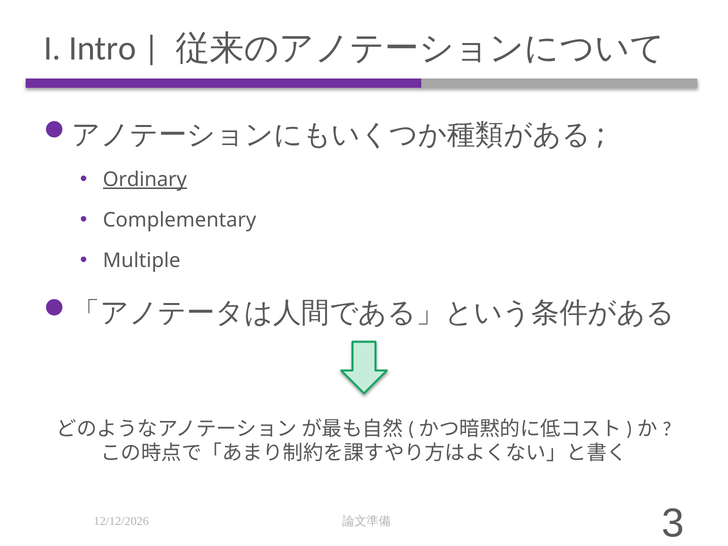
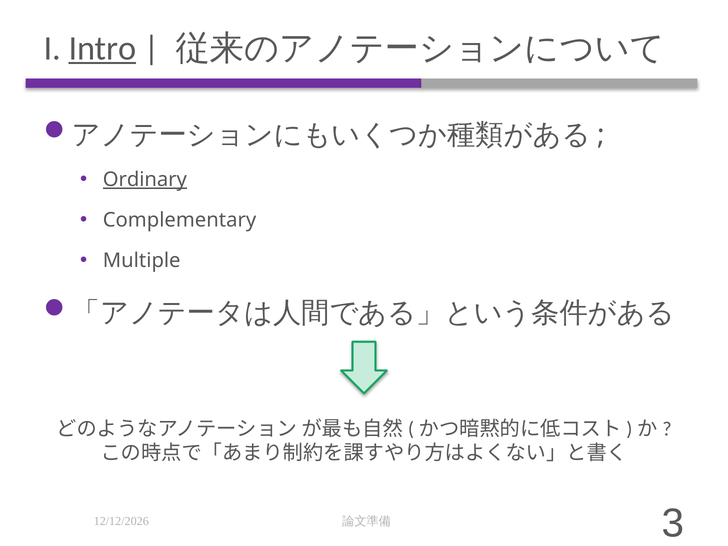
Intro underline: none -> present (102, 48)
